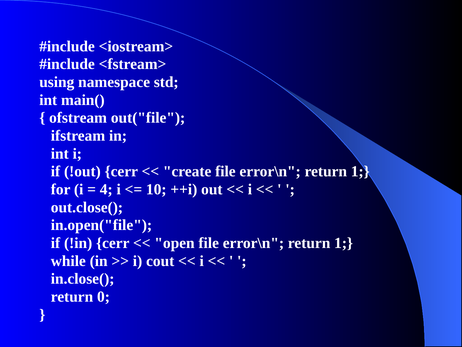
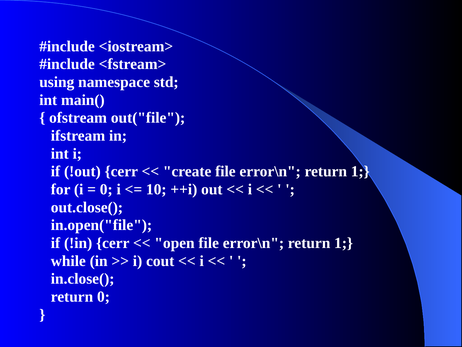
4: 4 -> 0 (106, 189)
